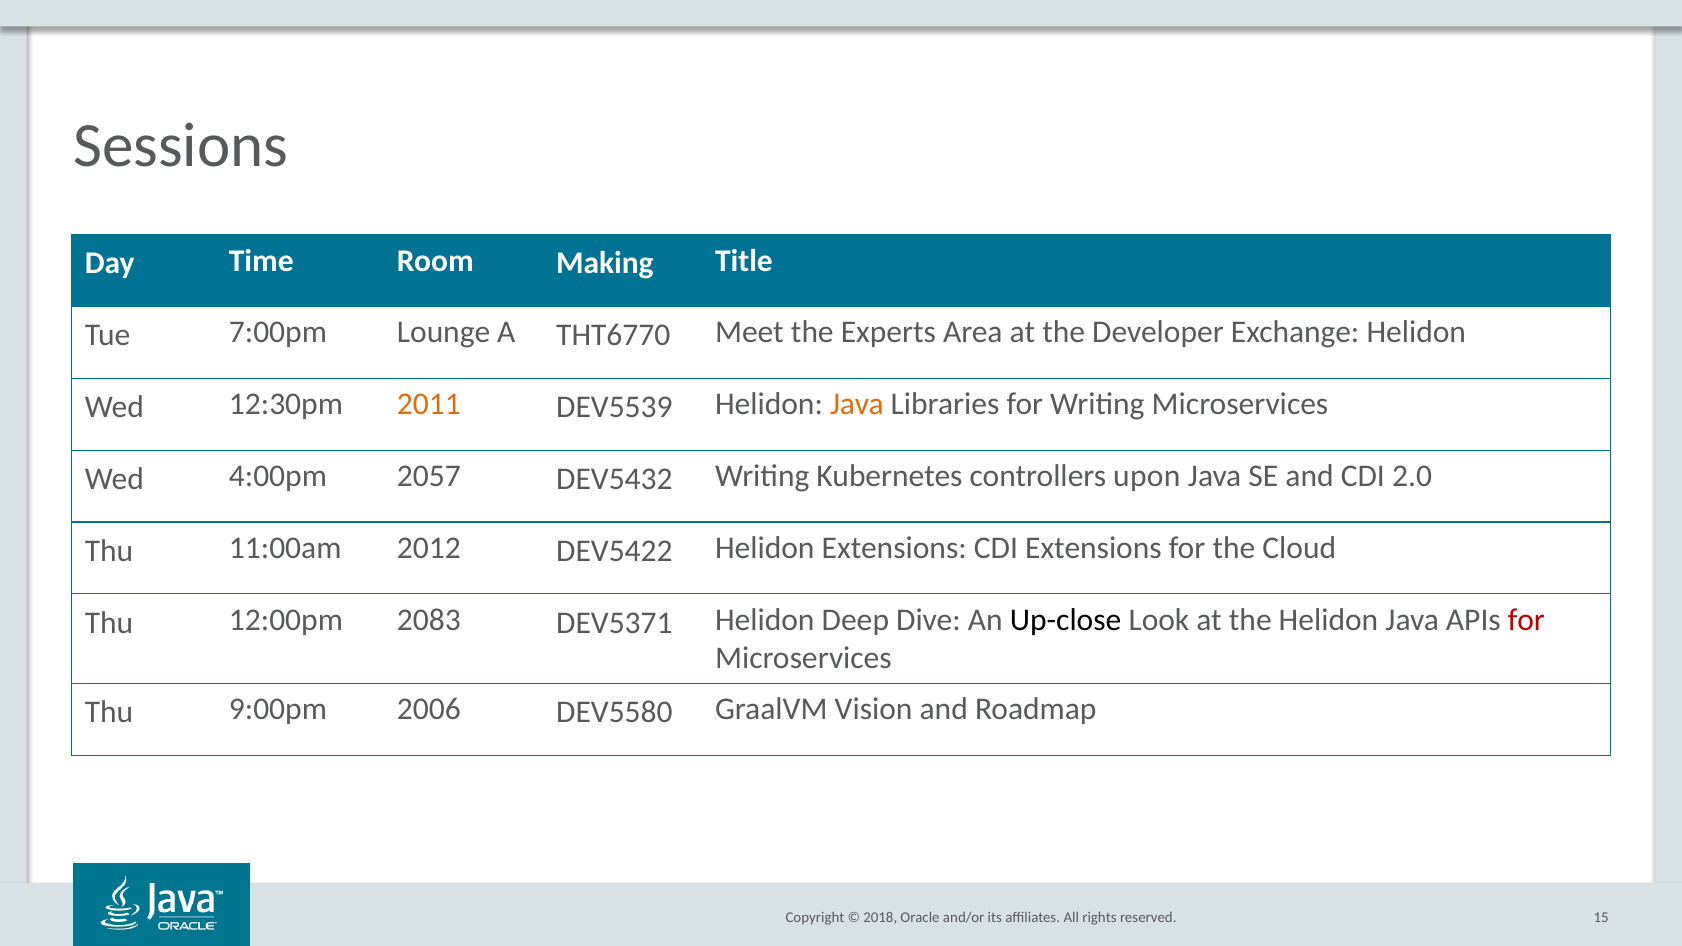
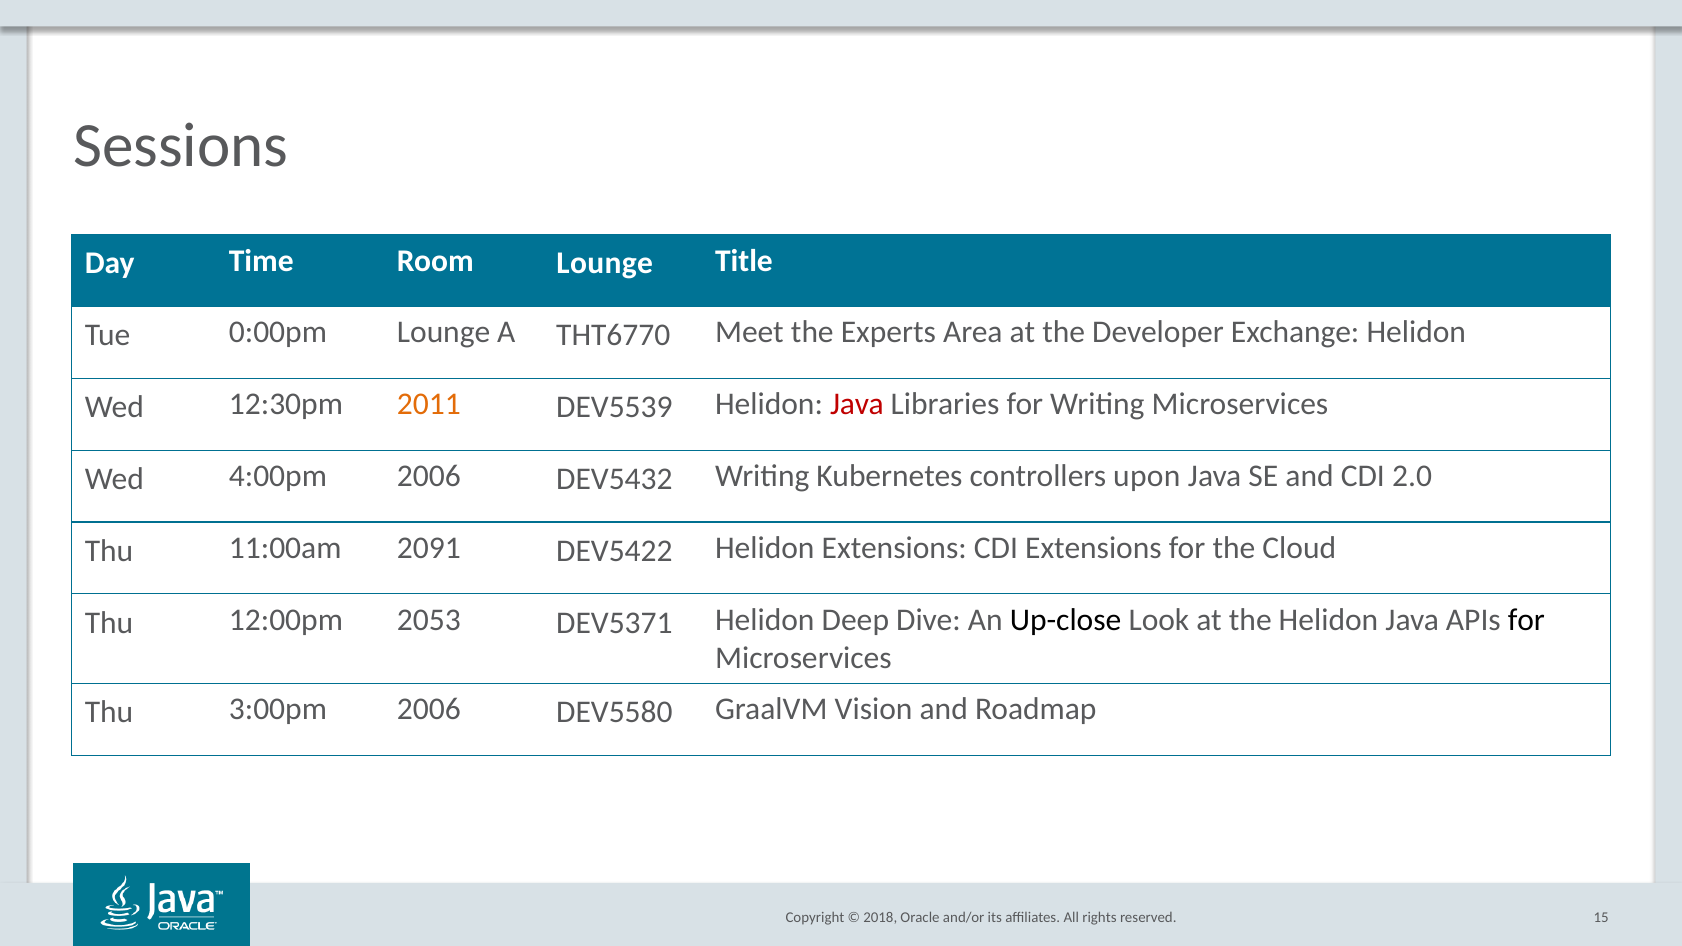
Room Making: Making -> Lounge (605, 264)
7:00pm: 7:00pm -> 0:00pm (278, 333)
Java colour: orange -> red (857, 404)
4:00pm 2057: 2057 -> 2006 (429, 476)
2012: 2012 -> 2091 (429, 548)
2083: 2083 -> 2053 (429, 620)
for colour: red -> black (1526, 620)
9:00pm: 9:00pm -> 3:00pm (278, 710)
